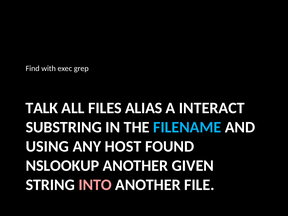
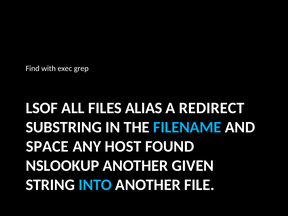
TALK: TALK -> LSOF (42, 108)
INTERACT: INTERACT -> REDIRECT (212, 108)
USING: USING -> SPACE (47, 146)
INTO colour: pink -> light blue (95, 185)
